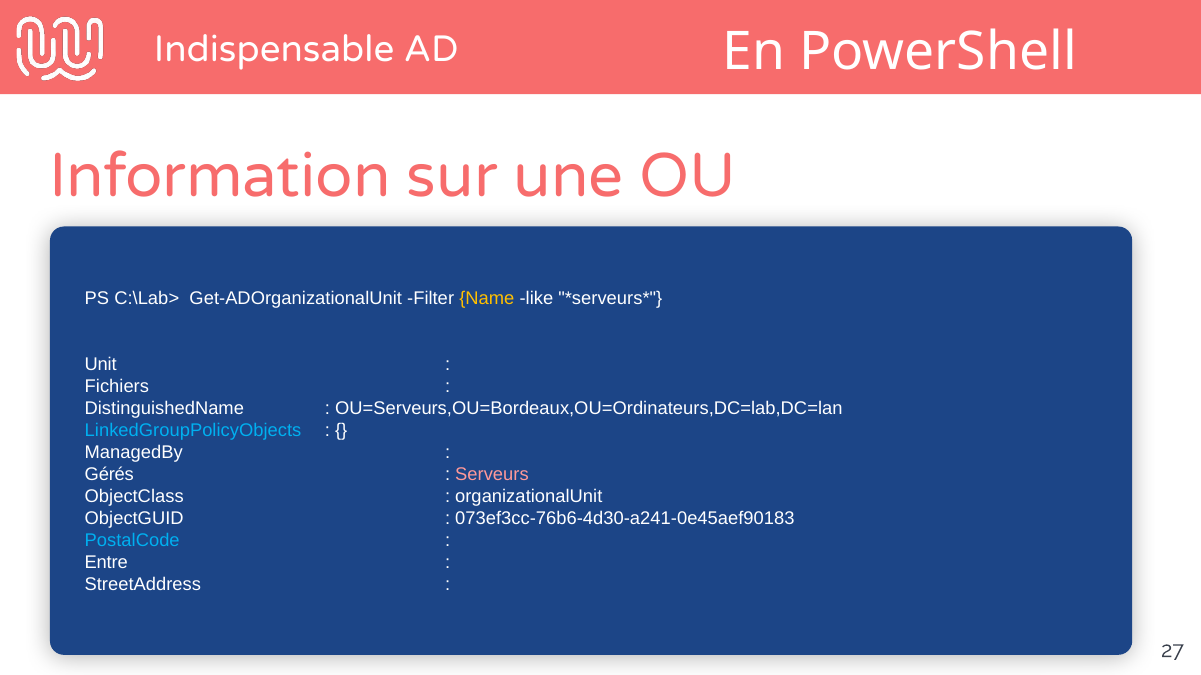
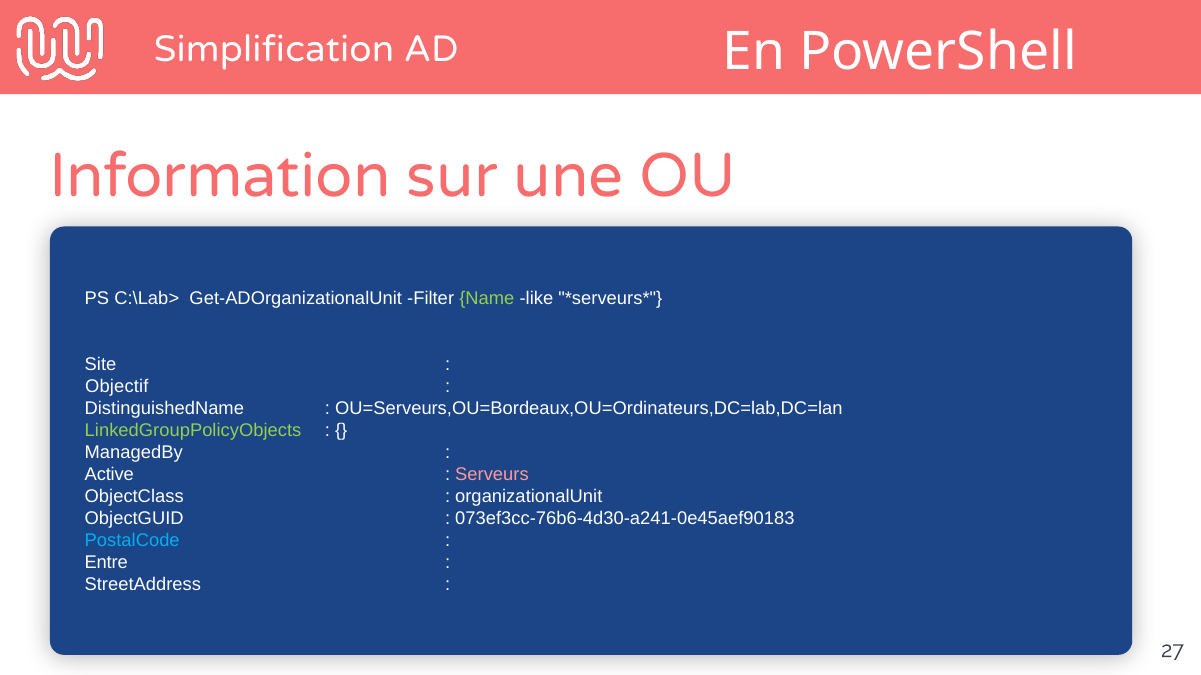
Indispensable: Indispensable -> Simplification (274, 50)
Name colour: yellow -> light green (487, 299)
Unit: Unit -> Site (101, 365)
Fichiers: Fichiers -> Objectif (117, 387)
LinkedGroupPolicyObjects colour: light blue -> light green (193, 431)
Gérés: Gérés -> Active (109, 475)
